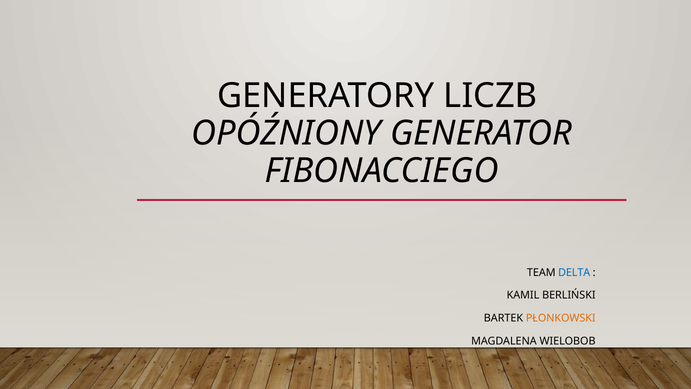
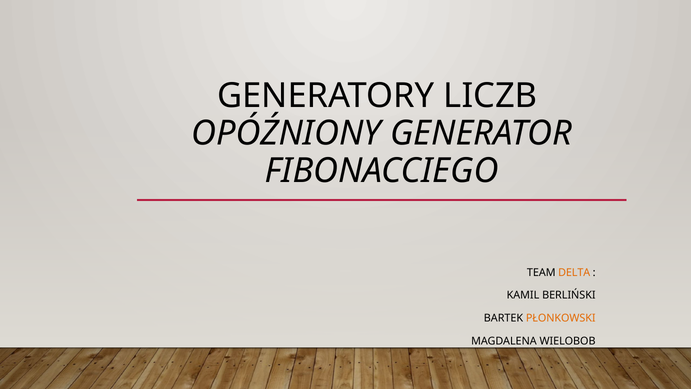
DELTA colour: blue -> orange (574, 272)
